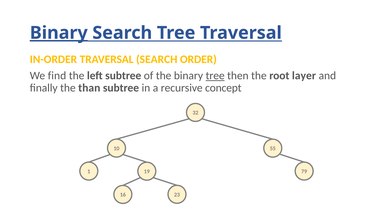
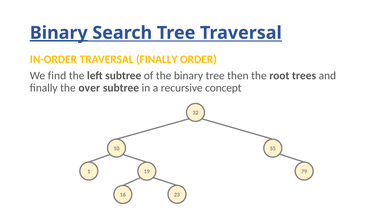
TRAVERSAL SEARCH: SEARCH -> FINALLY (157, 59)
tree underline: present -> none (215, 76)
layer: layer -> trees (304, 76)
than: than -> over (89, 88)
